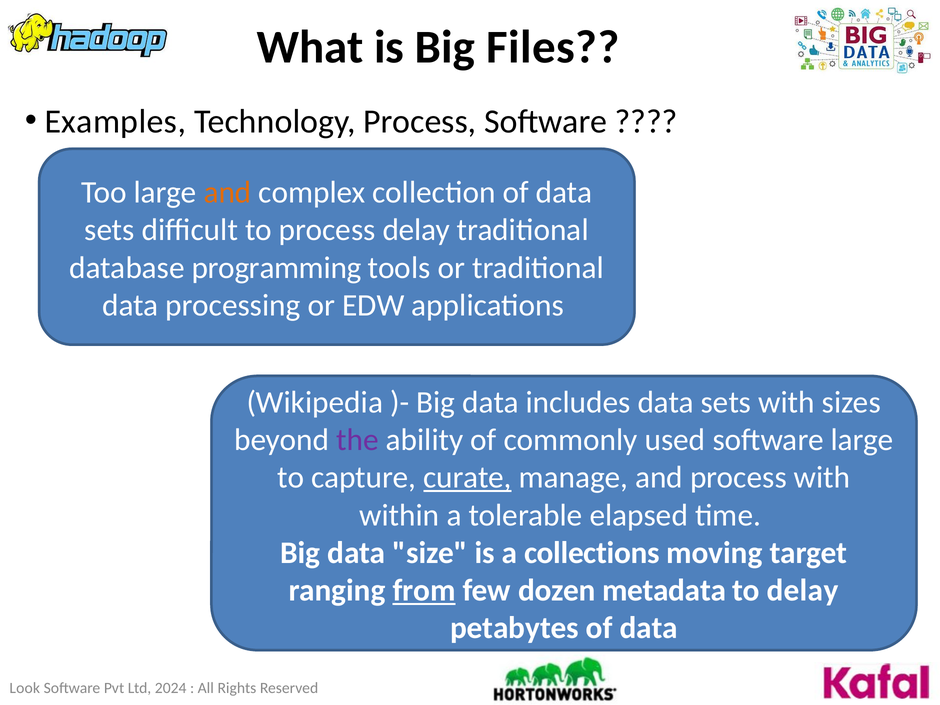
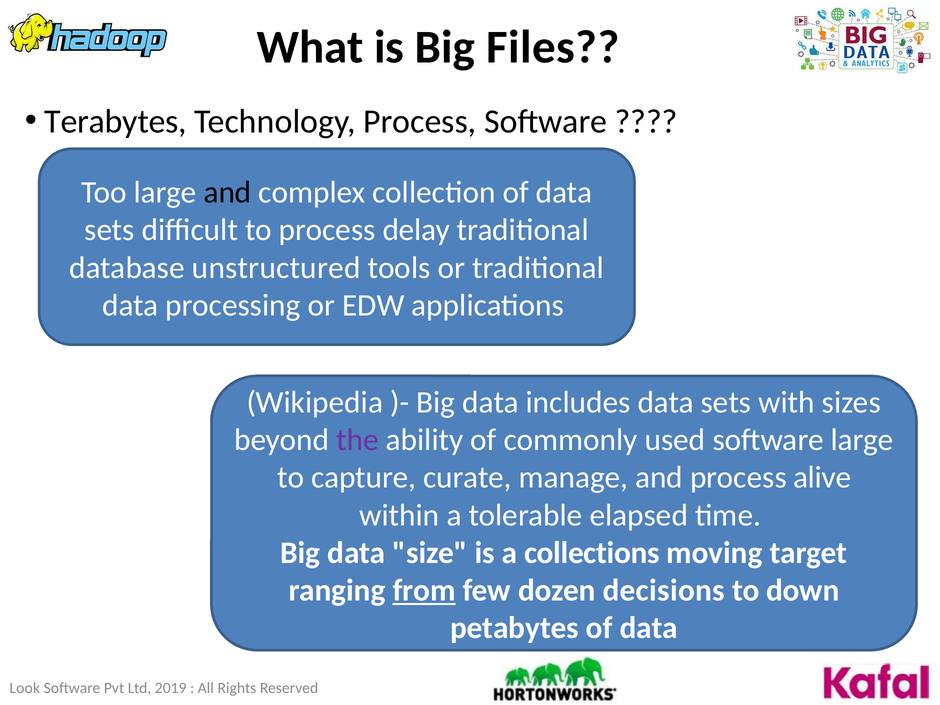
Examples: Examples -> Terabytes (116, 121)
and colour: orange -> black (227, 192)
programming: programming -> unstructured (276, 268)
curate underline: present -> none (467, 478)
process with: with -> alive (822, 478)
metadata: metadata -> decisions (664, 590)
to delay: delay -> down (803, 590)
2024: 2024 -> 2019 (171, 688)
